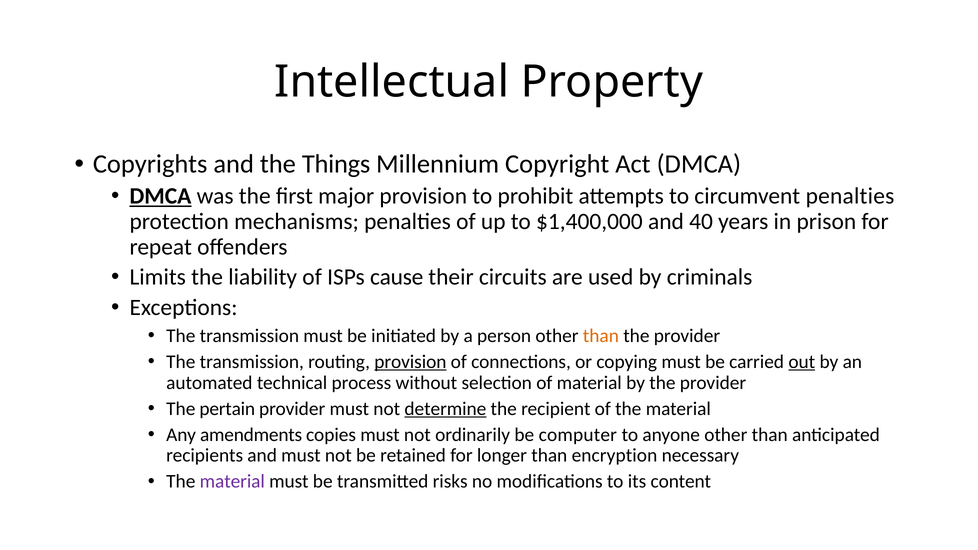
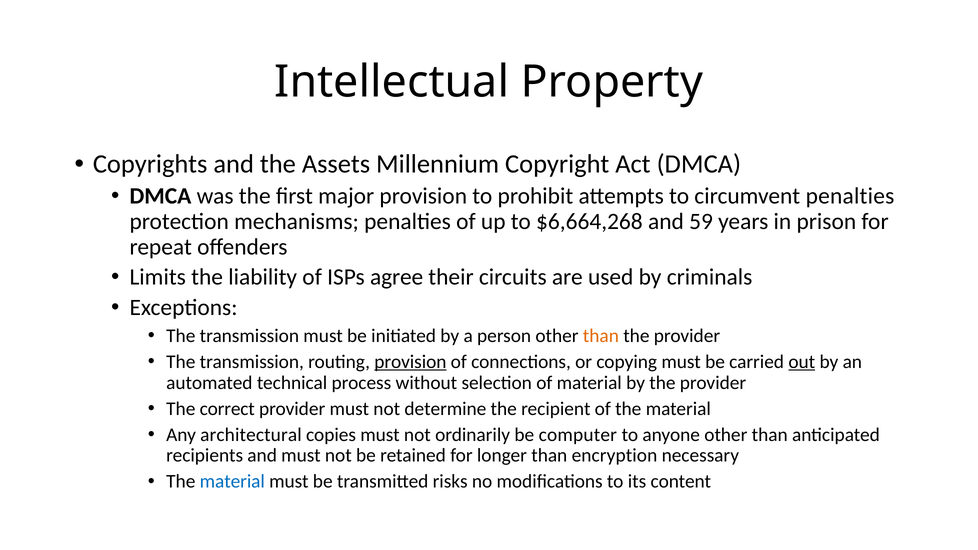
Things: Things -> Assets (336, 164)
DMCA underline: present -> none (160, 196)
$1,400,000: $1,400,000 -> $6,664,268 (589, 222)
40: 40 -> 59 (701, 222)
cause: cause -> agree (397, 277)
pertain: pertain -> correct (227, 409)
determine underline: present -> none (445, 409)
amendments: amendments -> architectural (251, 435)
material colour: purple -> blue (232, 482)
